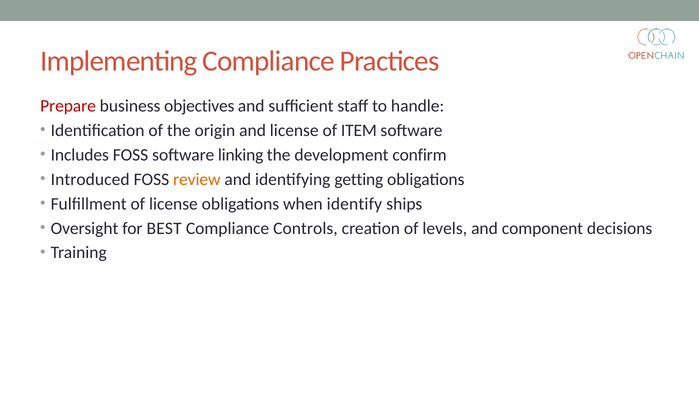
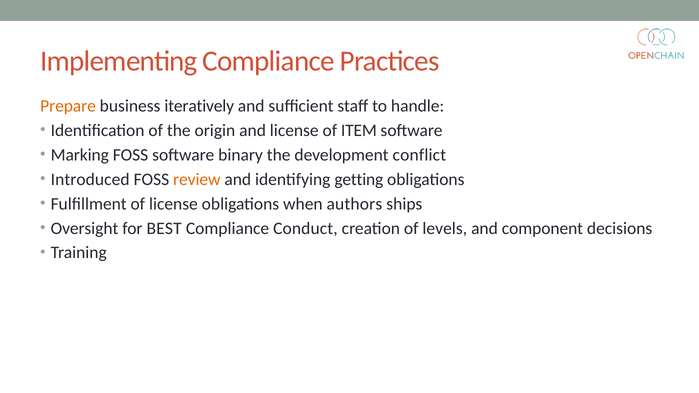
Prepare colour: red -> orange (68, 106)
objectives: objectives -> iteratively (199, 106)
Includes: Includes -> Marking (80, 155)
linking: linking -> binary (241, 155)
confirm: confirm -> conflict (419, 155)
identify: identify -> authors (354, 204)
Controls: Controls -> Conduct (305, 228)
